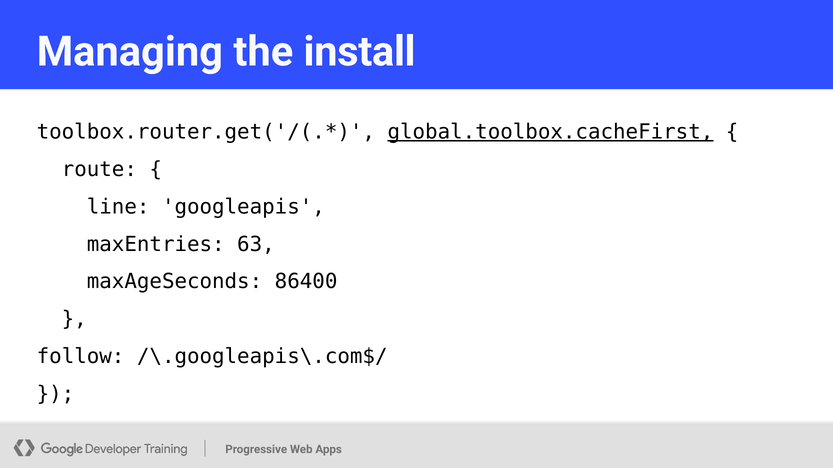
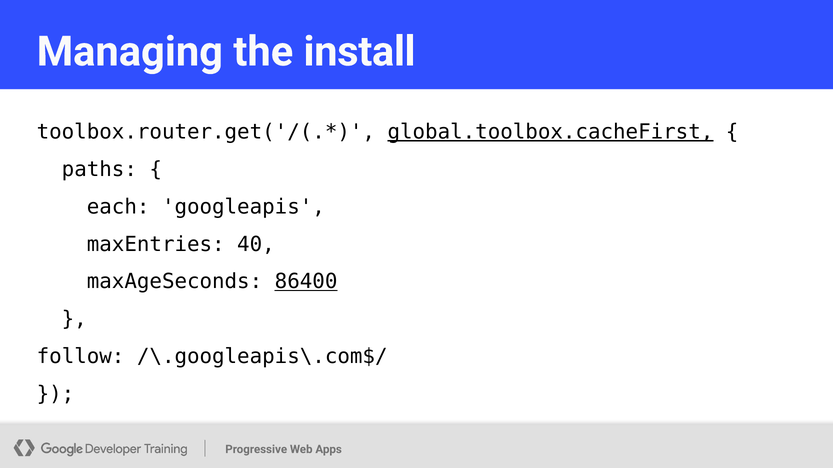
route: route -> paths (99, 170)
line: line -> each (118, 207)
63: 63 -> 40 (256, 244)
86400 underline: none -> present (306, 282)
